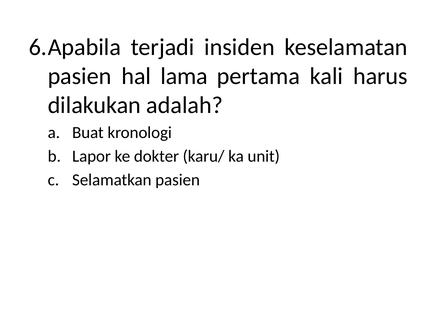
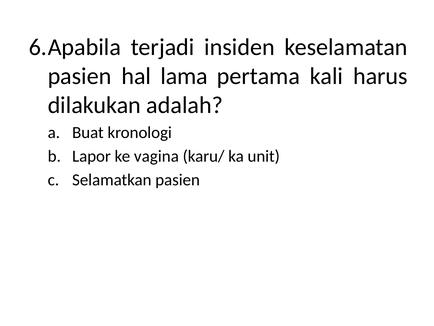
dokter: dokter -> vagina (156, 156)
